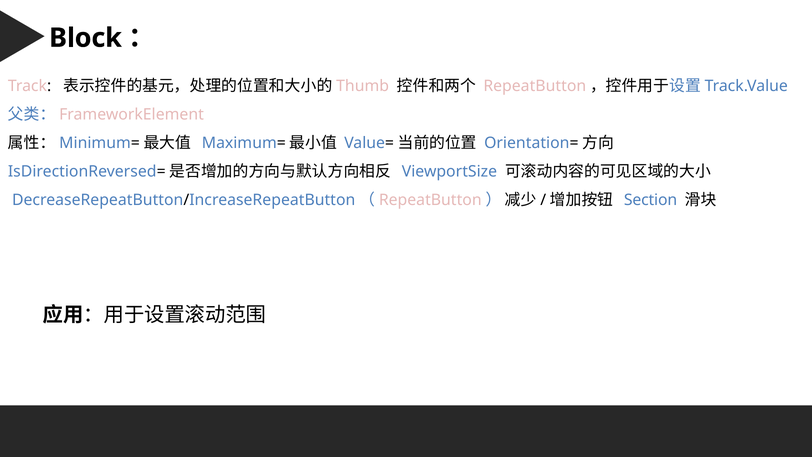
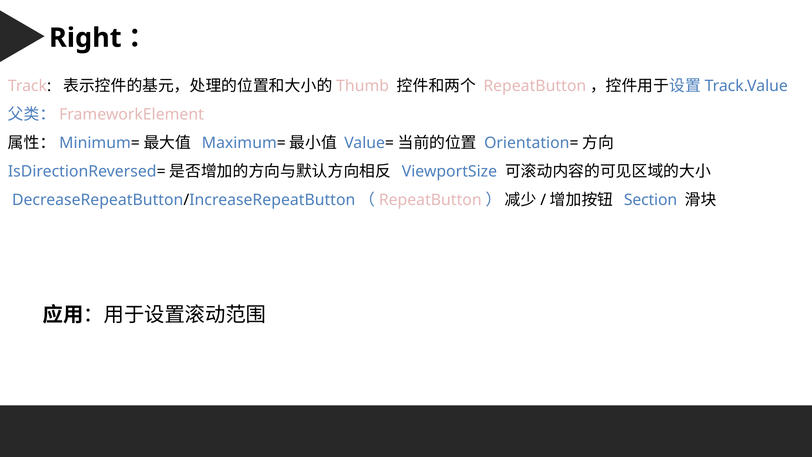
Block: Block -> Right (85, 38)
